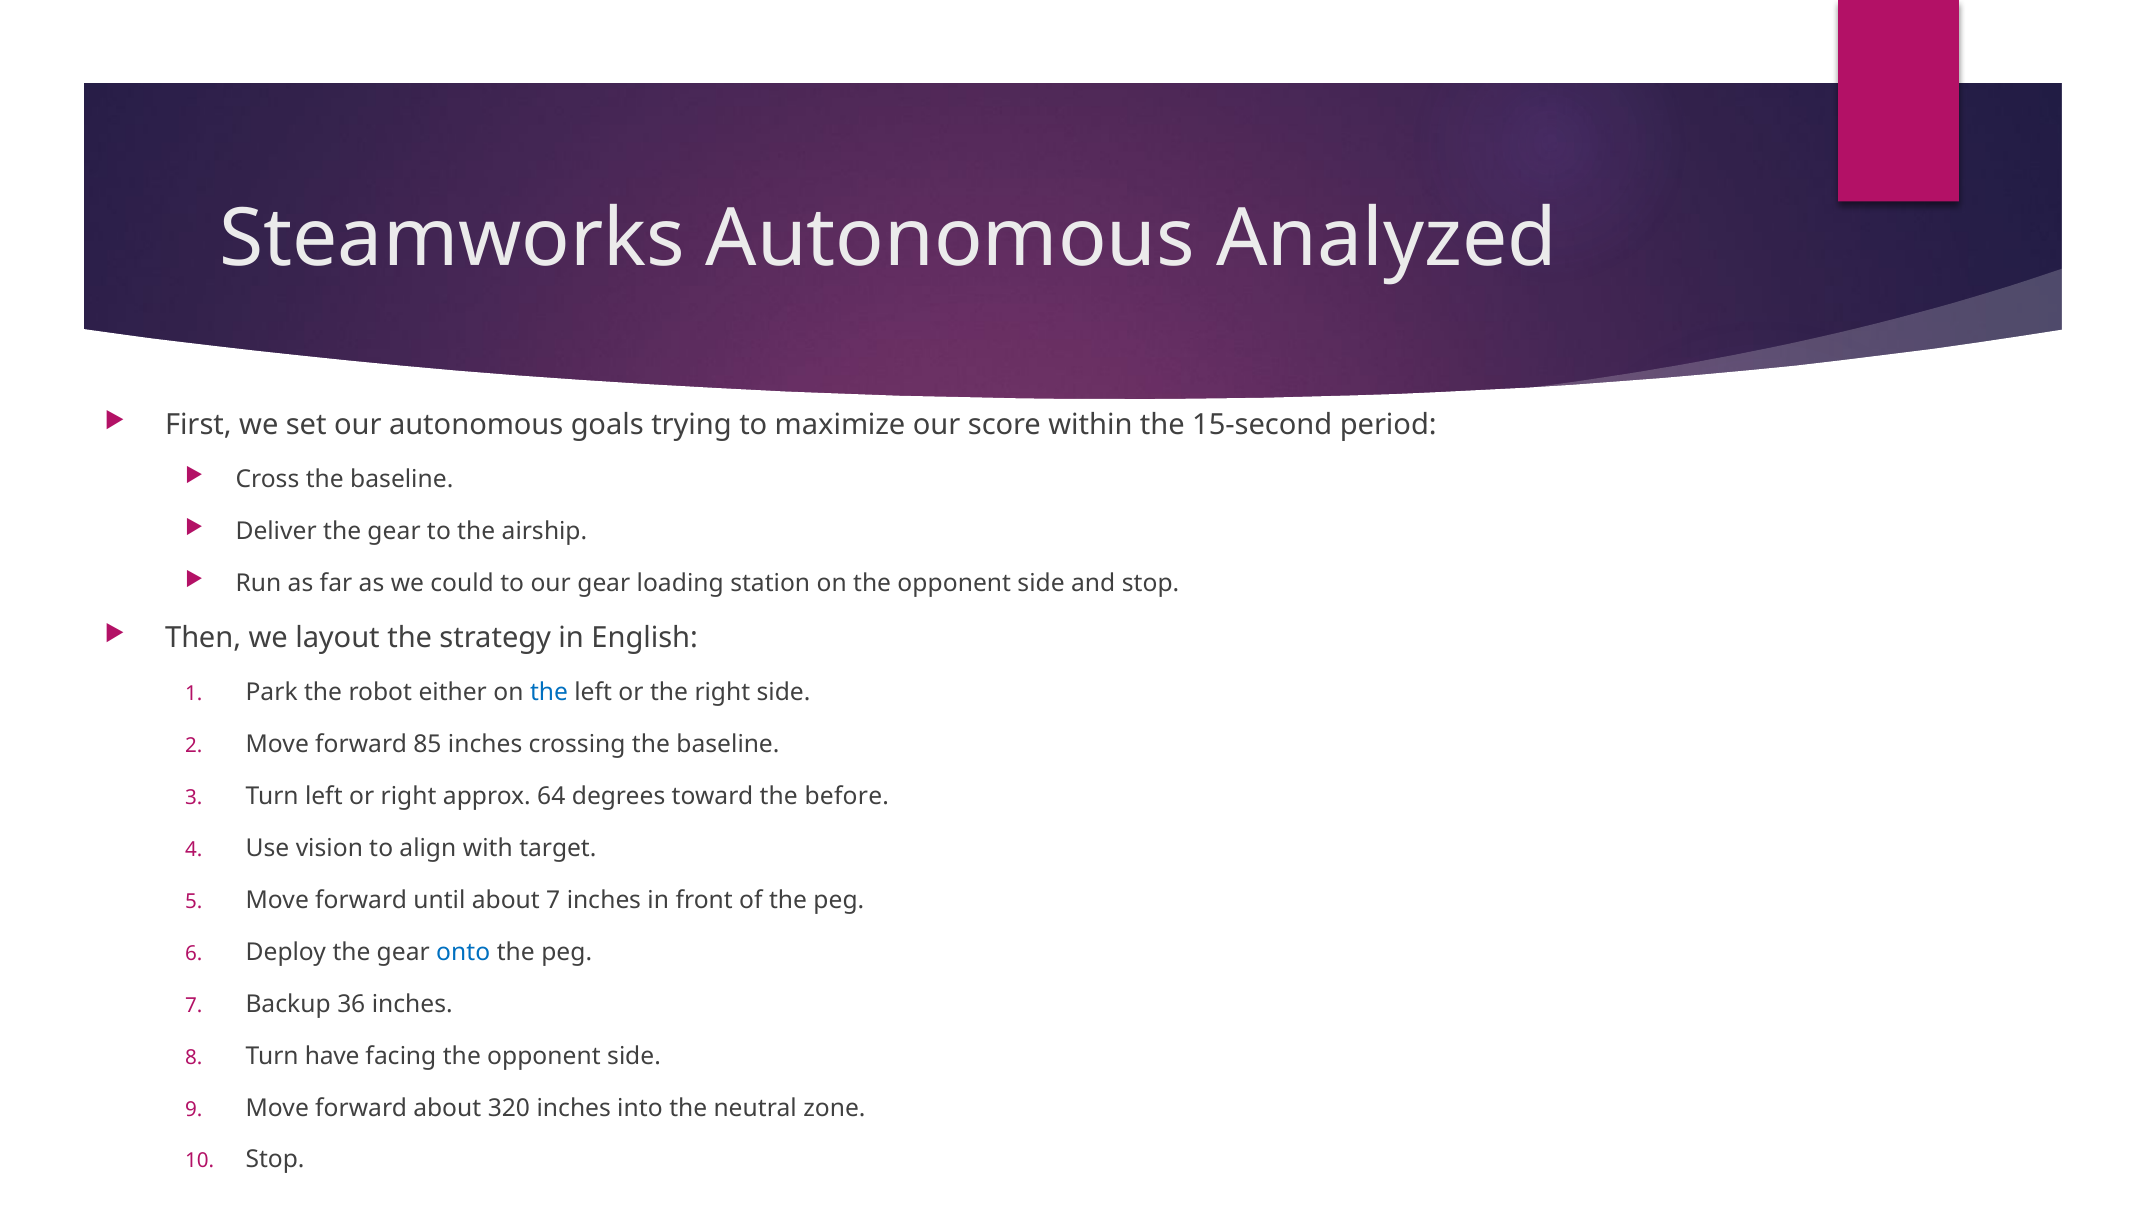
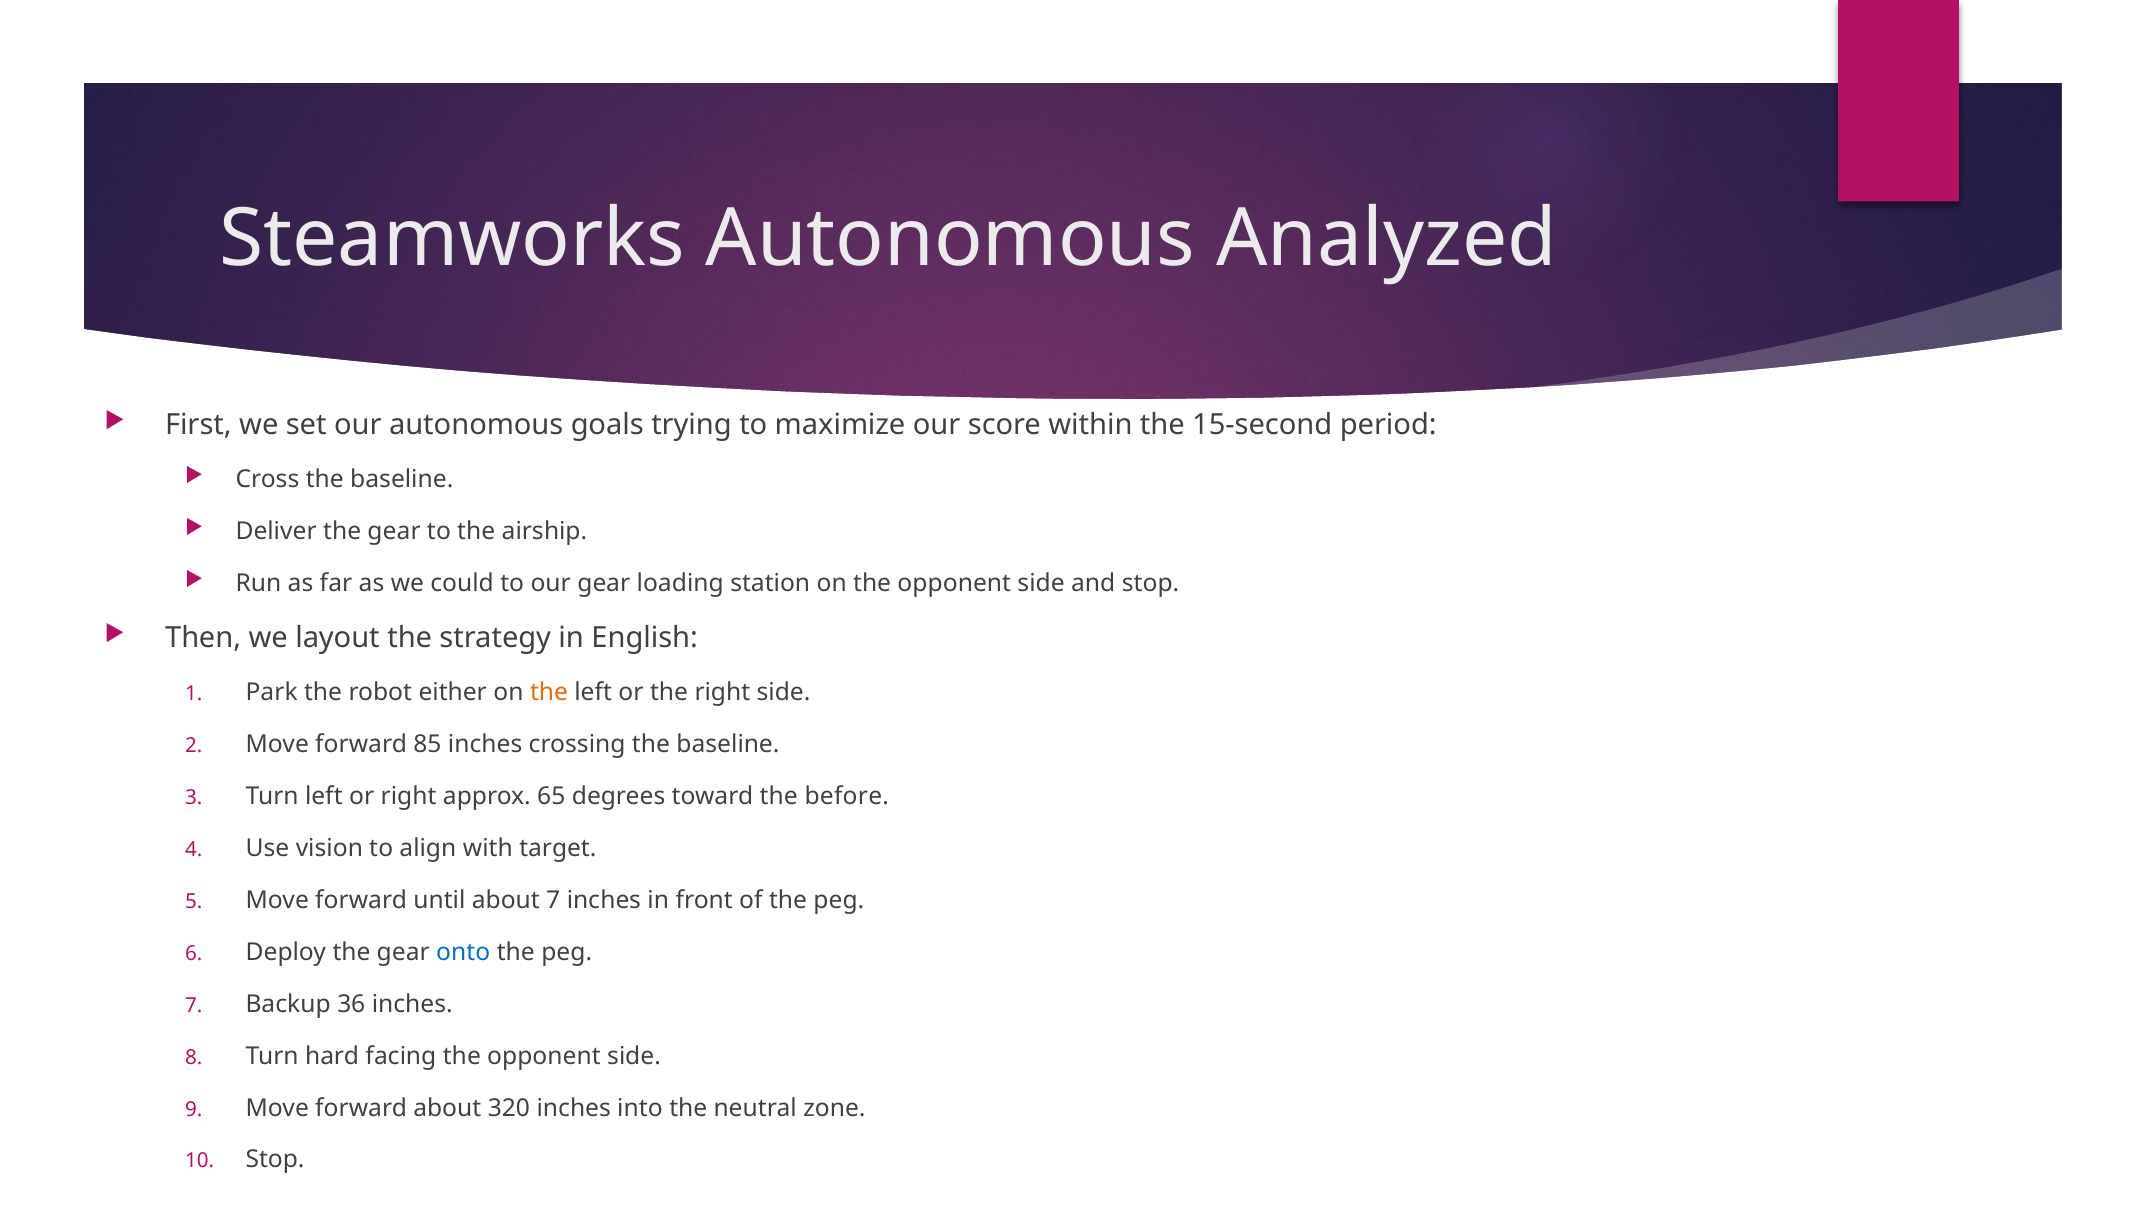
the colour: blue -> orange (549, 692)
64: 64 -> 65 (551, 796)
have: have -> hard (332, 1056)
